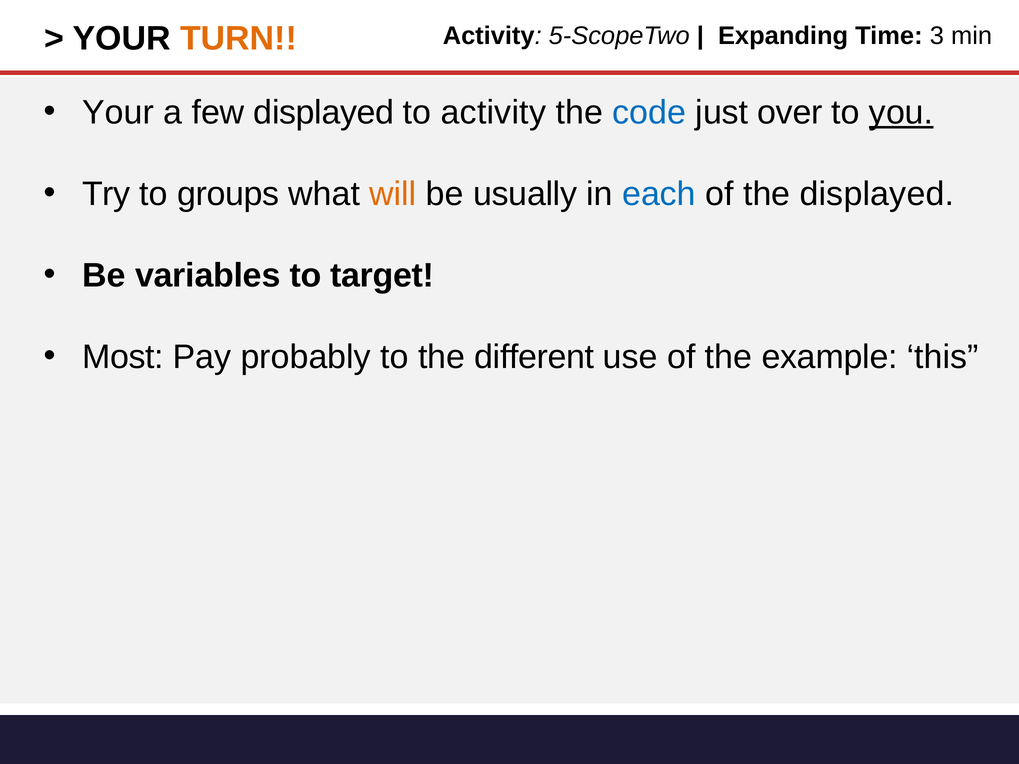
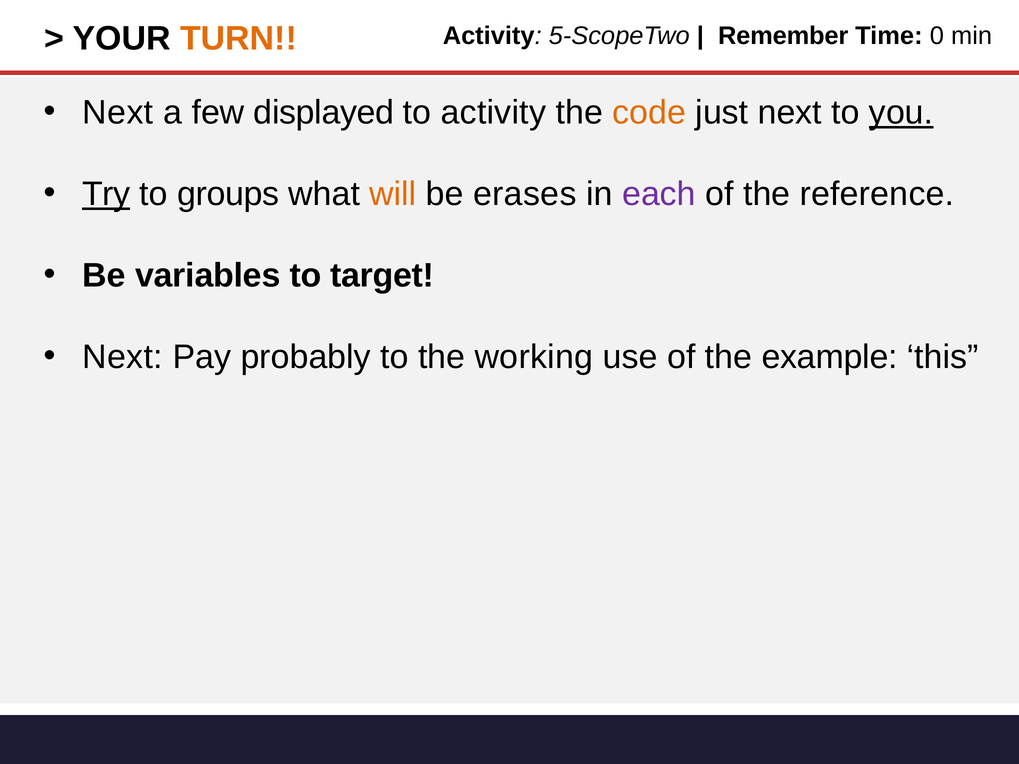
Expanding: Expanding -> Remember (783, 36)
3: 3 -> 0 (937, 36)
Your: Your -> Next (118, 113)
code colour: blue -> orange (649, 113)
just over: over -> next (790, 113)
Try underline: none -> present (106, 194)
usually: usually -> erases (525, 194)
each colour: blue -> purple (659, 194)
the displayed: displayed -> reference (877, 194)
Most: Most -> Next (123, 357)
different: different -> working (534, 357)
